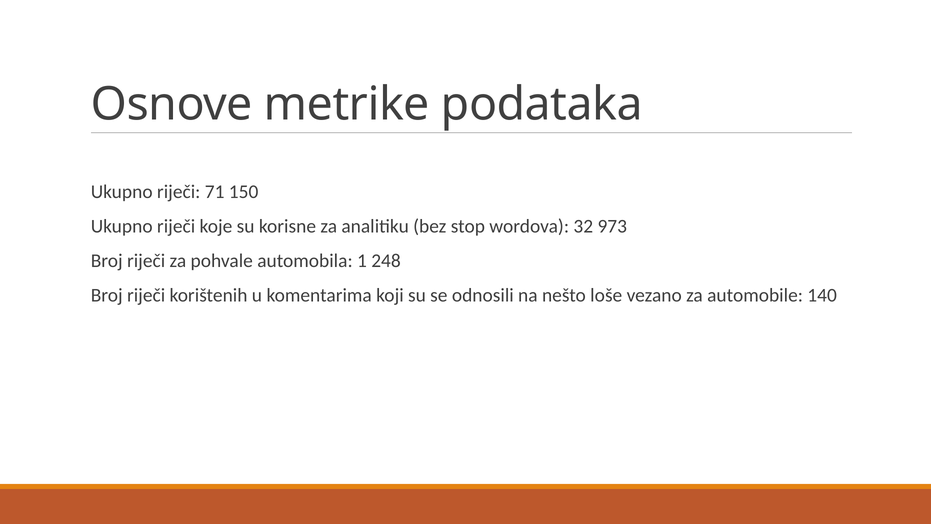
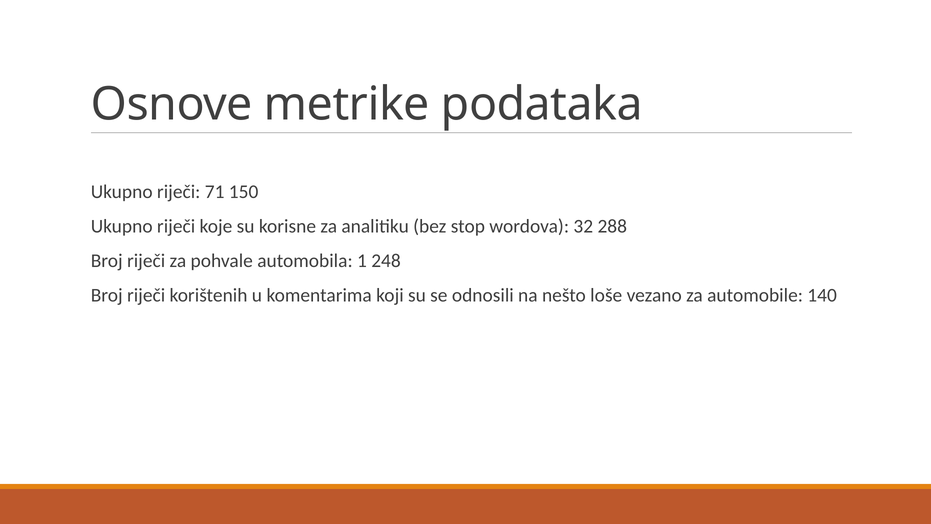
973: 973 -> 288 (612, 226)
